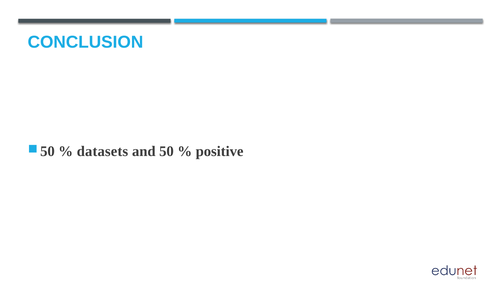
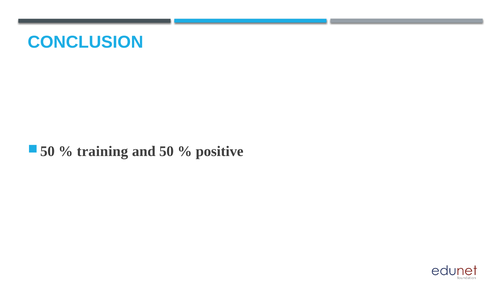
datasets: datasets -> training (102, 151)
